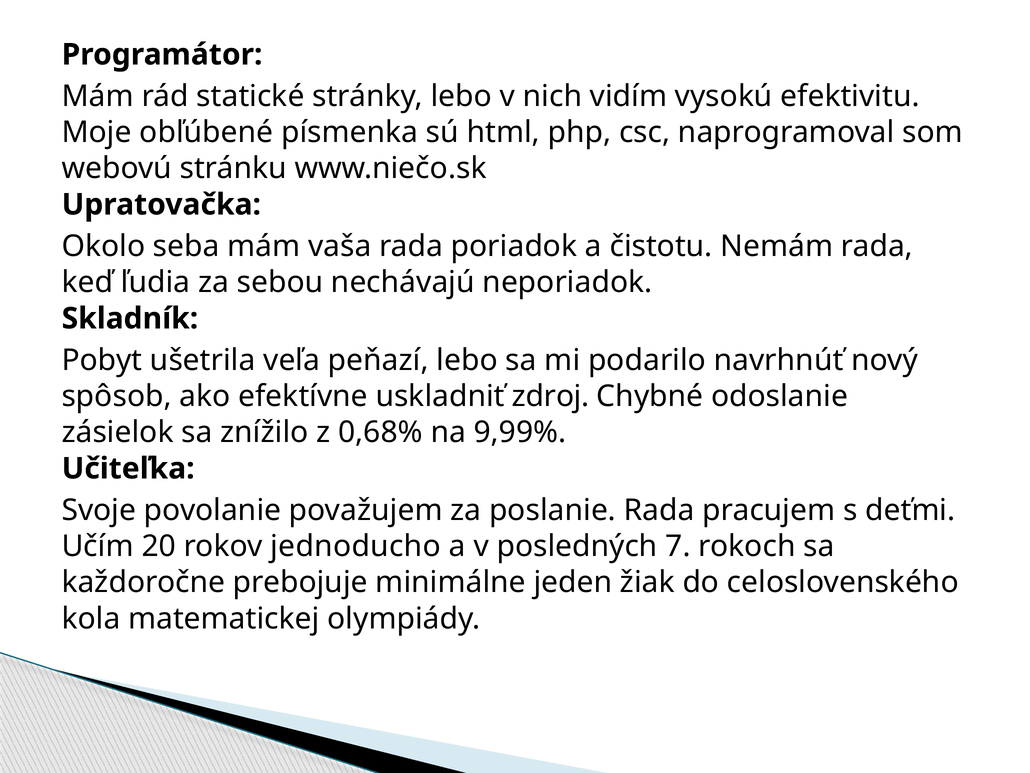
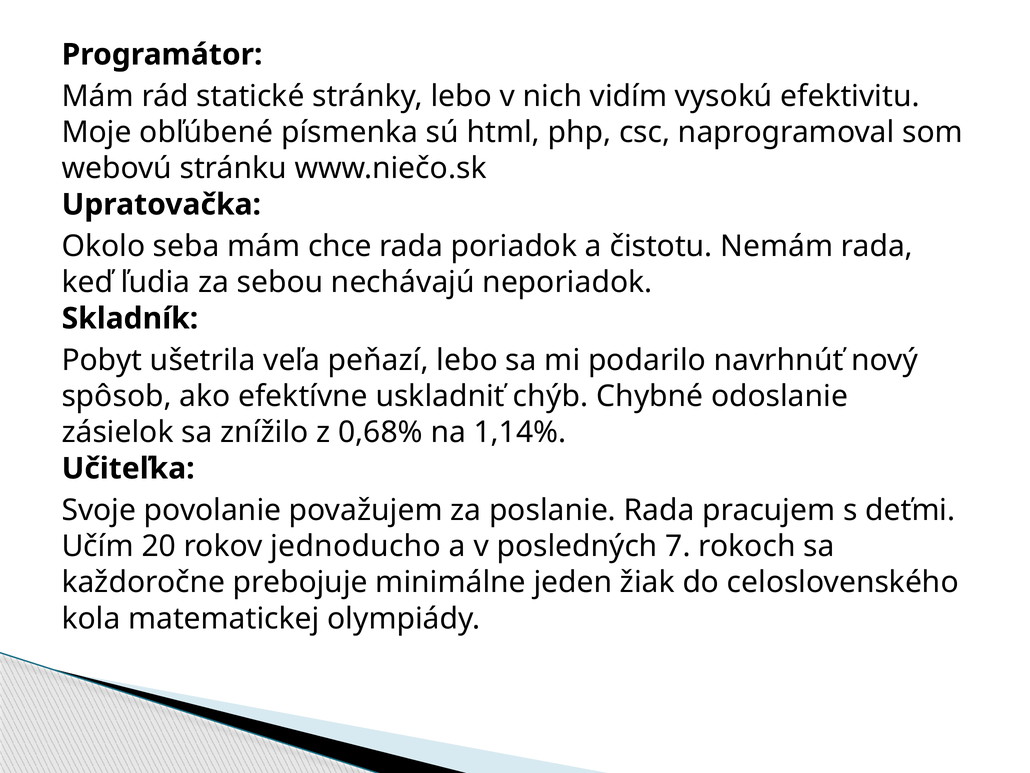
vaša: vaša -> chce (340, 246)
zdroj: zdroj -> chýb (550, 396)
9,99%: 9,99% -> 1,14% (520, 432)
